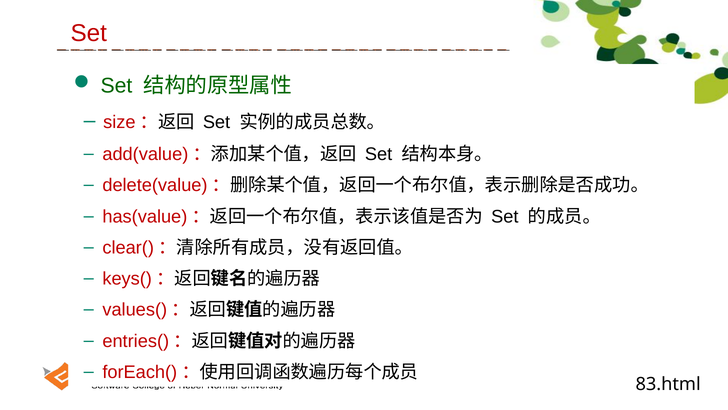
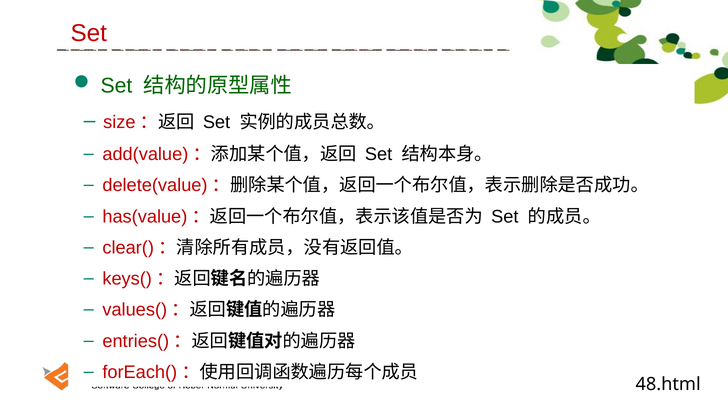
83.html: 83.html -> 48.html (668, 384)
